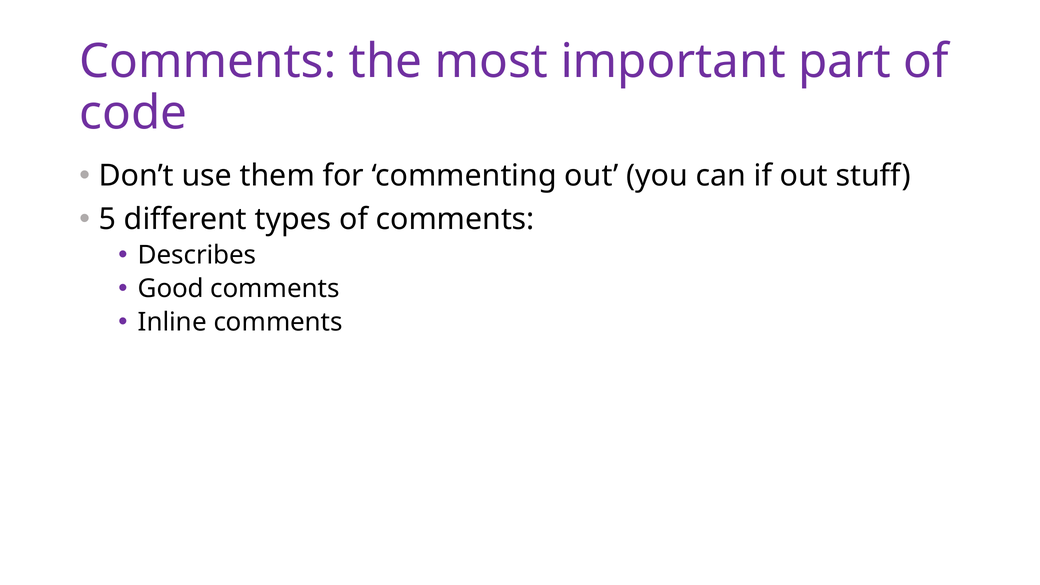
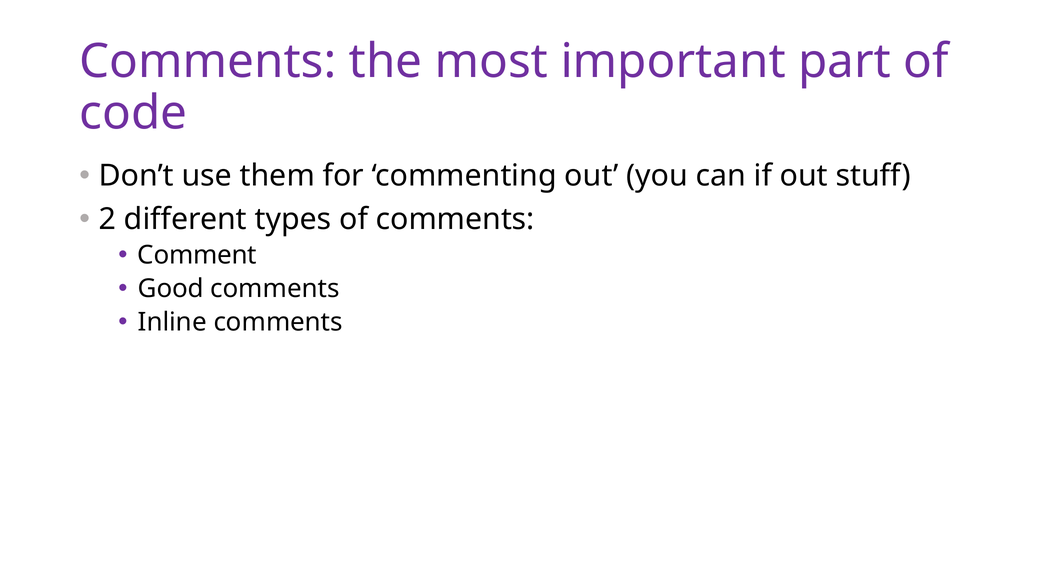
5: 5 -> 2 (107, 219)
Describes: Describes -> Comment (197, 255)
